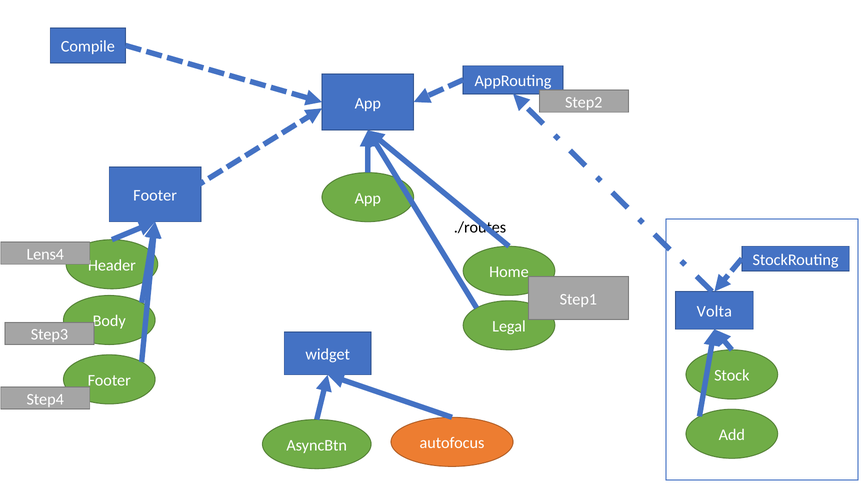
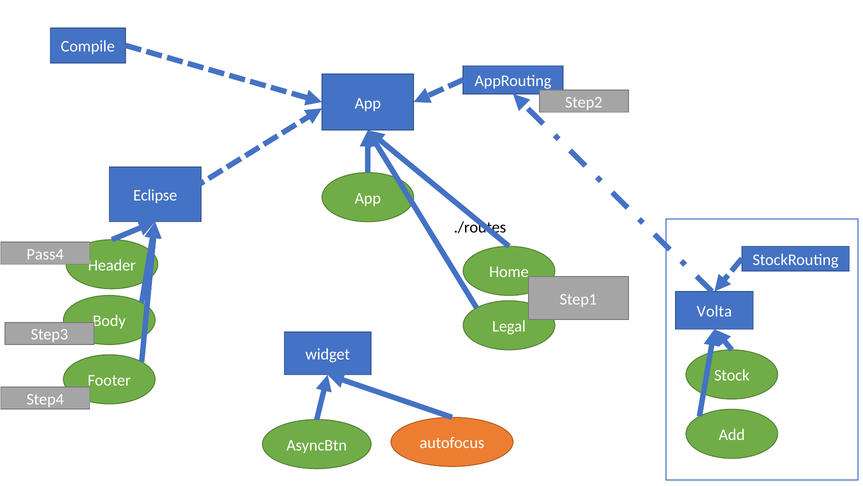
Footer: Footer -> Eclipse (155, 195)
Lens4: Lens4 -> Pass4 (45, 254)
